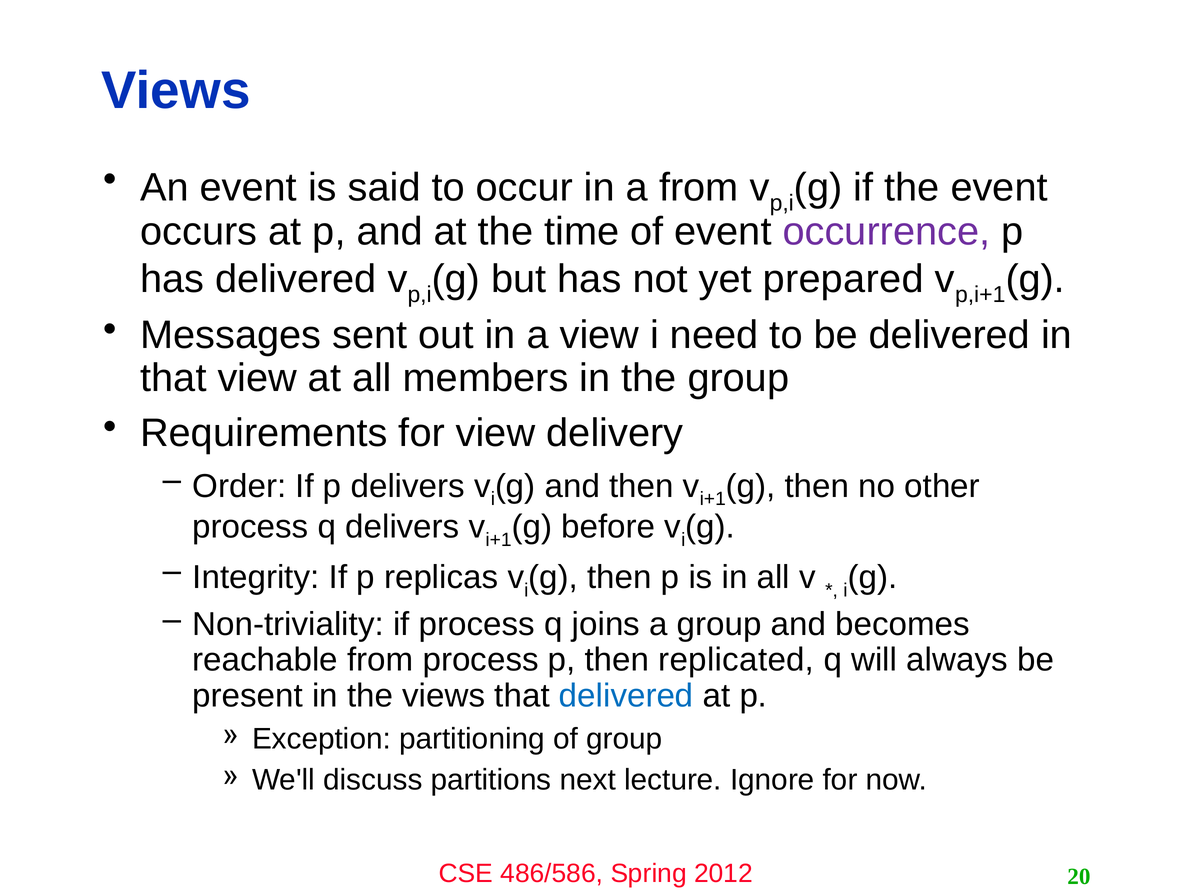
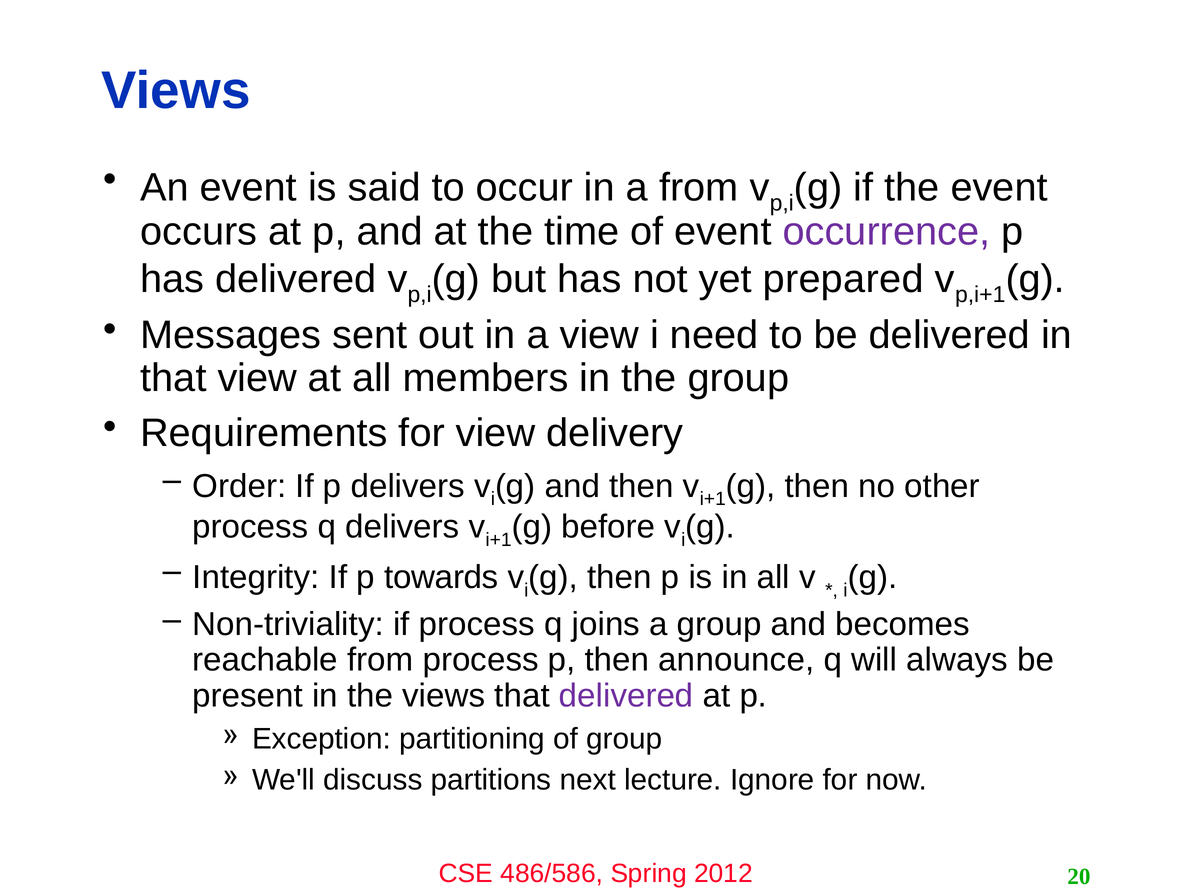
replicas: replicas -> towards (441, 578)
replicated: replicated -> announce (736, 660)
delivered colour: blue -> purple (626, 696)
